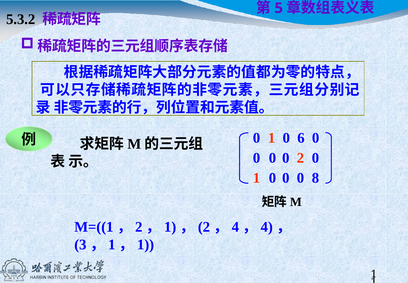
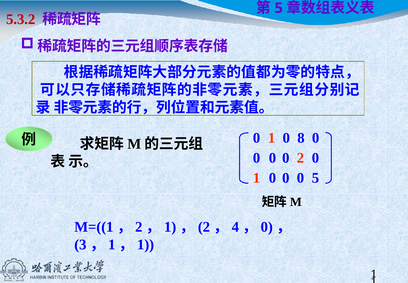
5.3.2 colour: black -> red (21, 19)
6: 6 -> 8 (301, 138)
0 8: 8 -> 5 (315, 178)
4: 4 -> 0 (267, 227)
